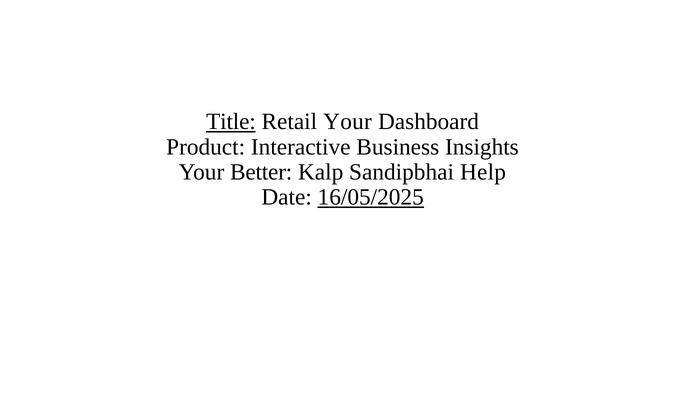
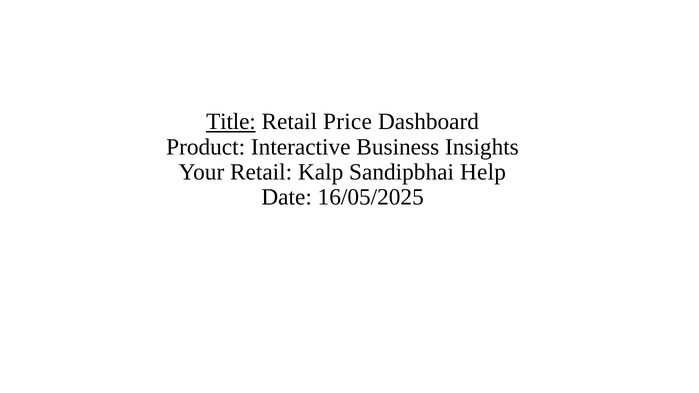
Retail Your: Your -> Price (347, 122)
Your Better: Better -> Retail (261, 172)
16/05/2025 underline: present -> none (371, 197)
